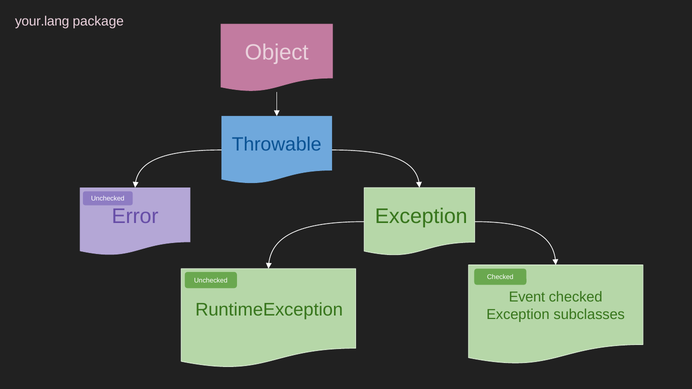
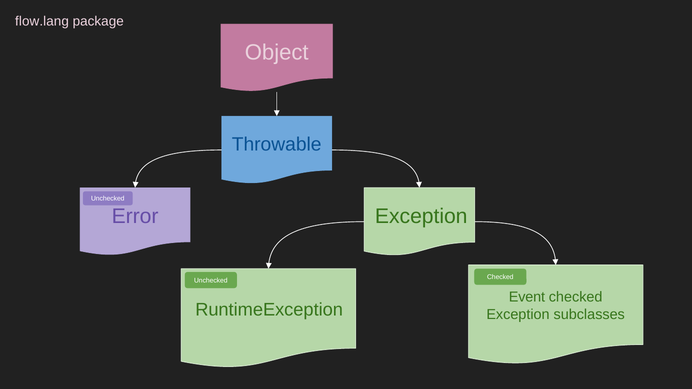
your.lang: your.lang -> flow.lang (42, 21)
